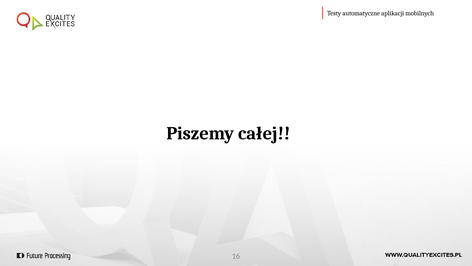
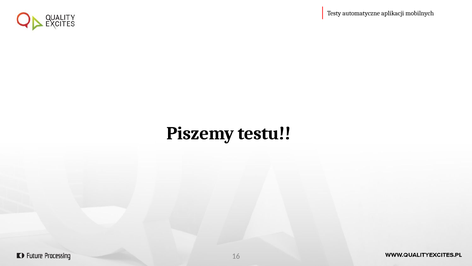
całej: całej -> testu (264, 133)
